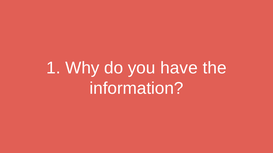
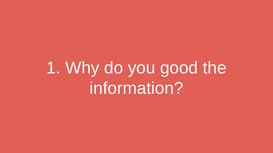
have: have -> good (179, 68)
